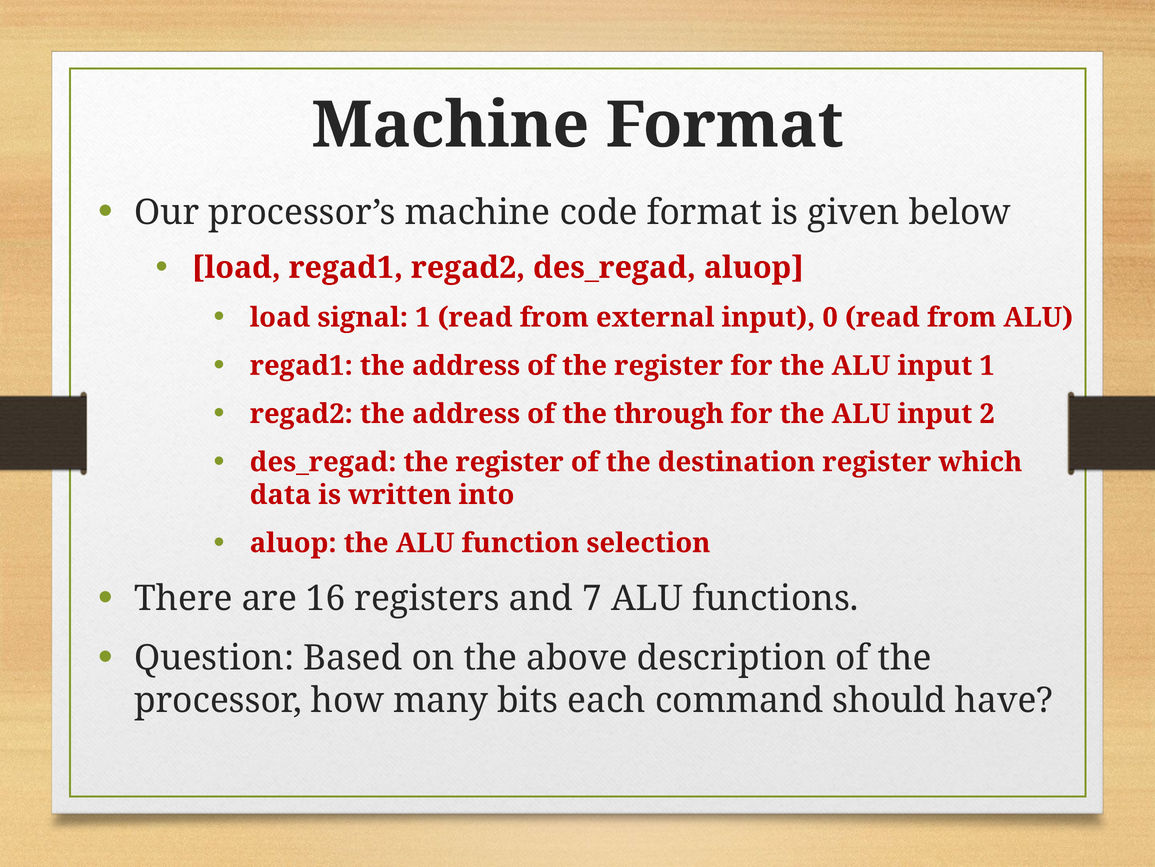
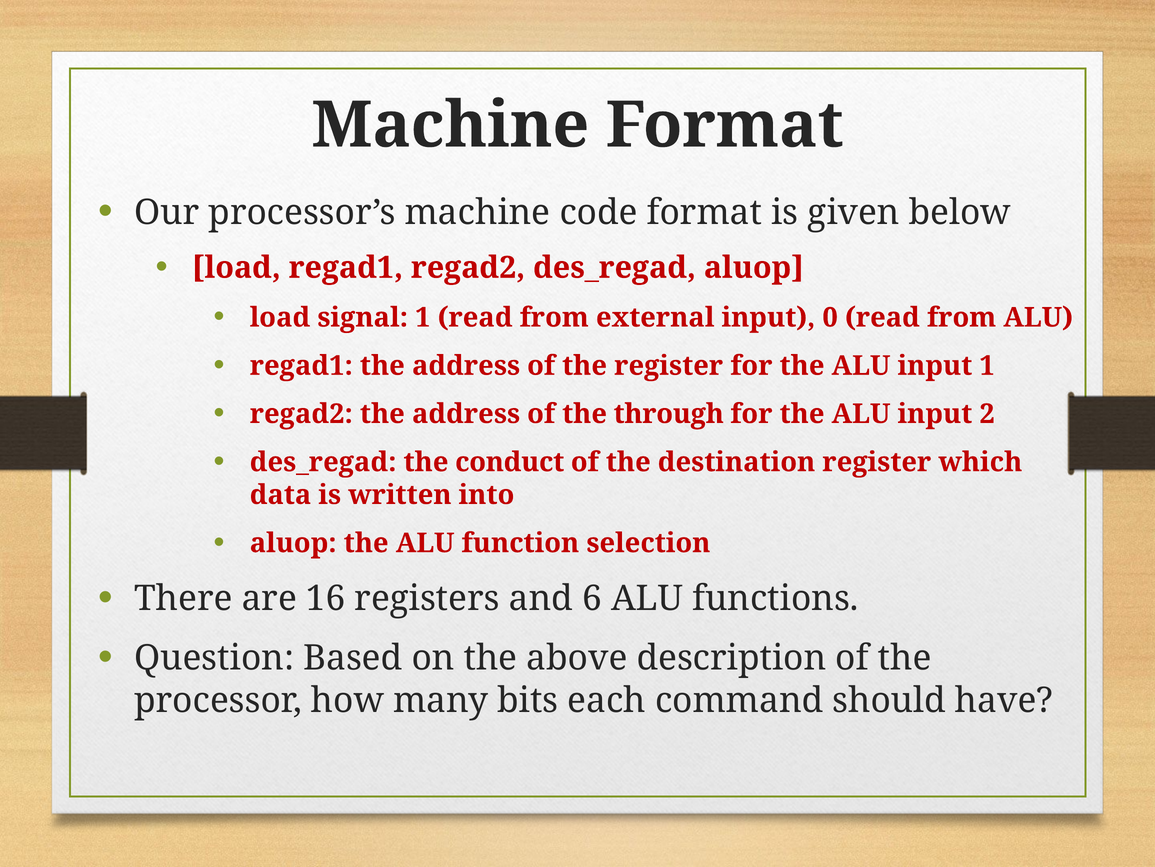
des_regad the register: register -> conduct (510, 462)
7: 7 -> 6 (592, 598)
